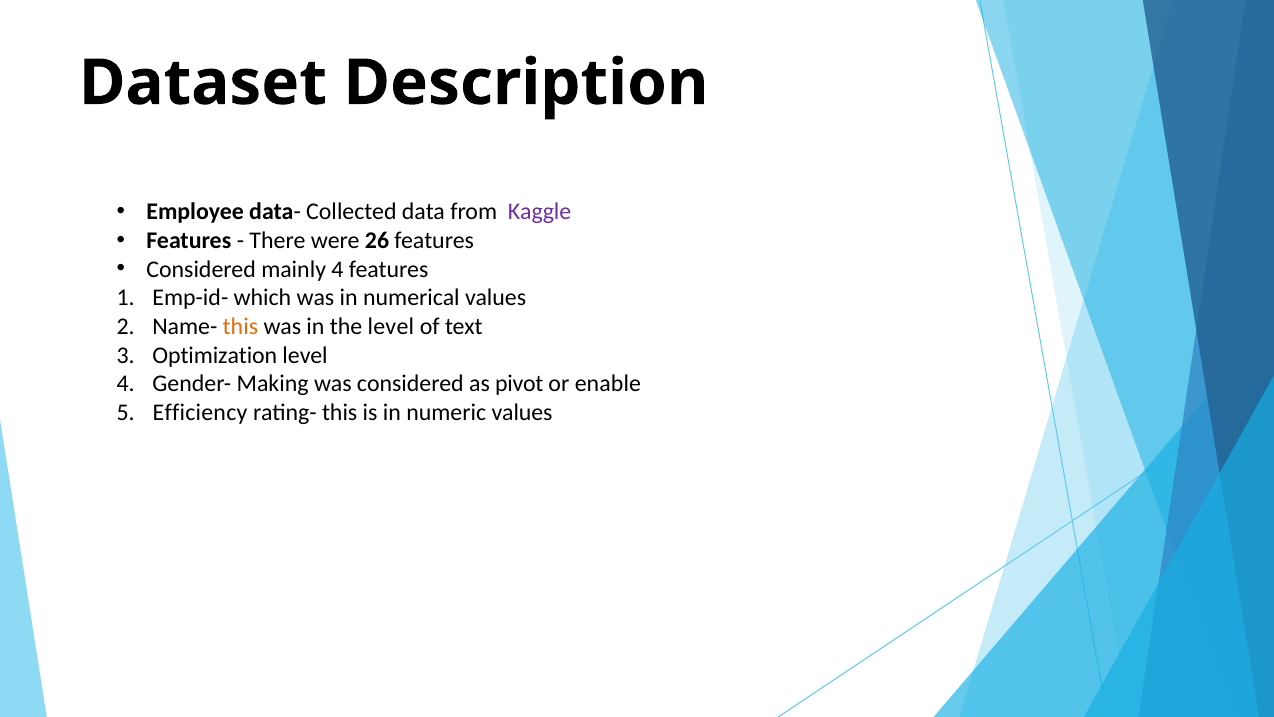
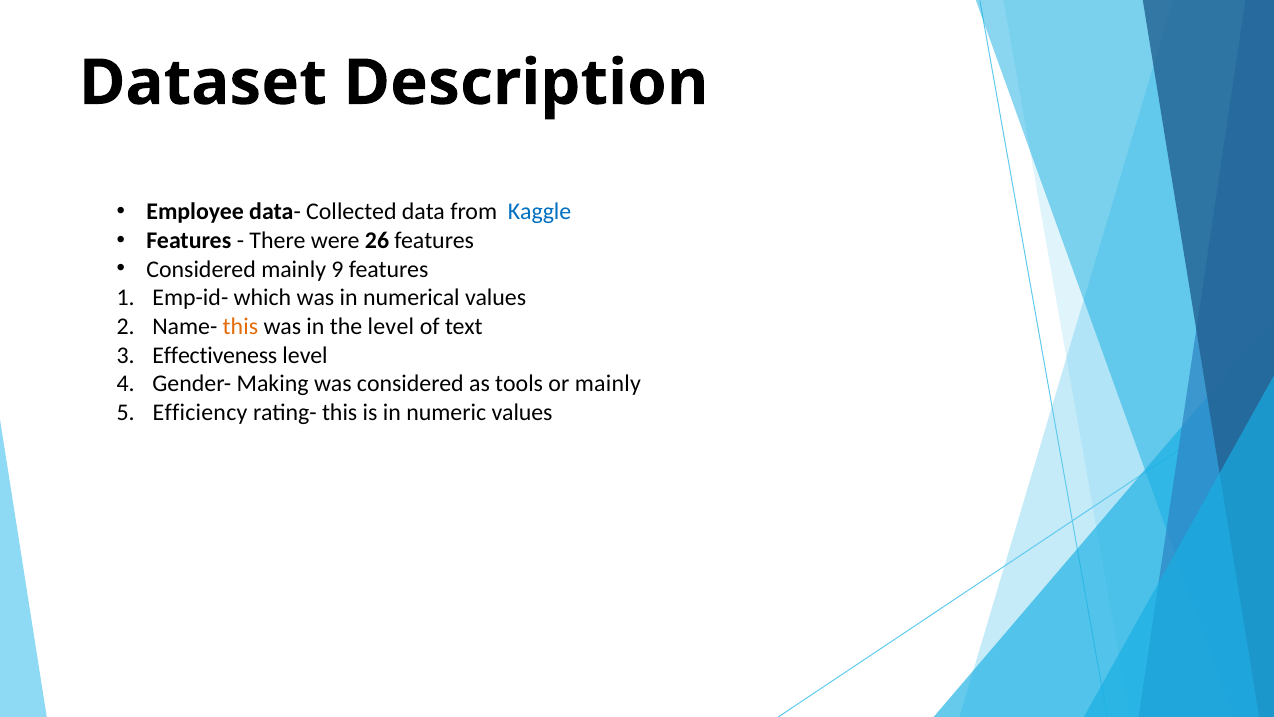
Kaggle colour: purple -> blue (540, 212)
mainly 4: 4 -> 9 (337, 269)
Optimization: Optimization -> Effectiveness (215, 355)
pivot: pivot -> tools (519, 384)
or enable: enable -> mainly (608, 384)
